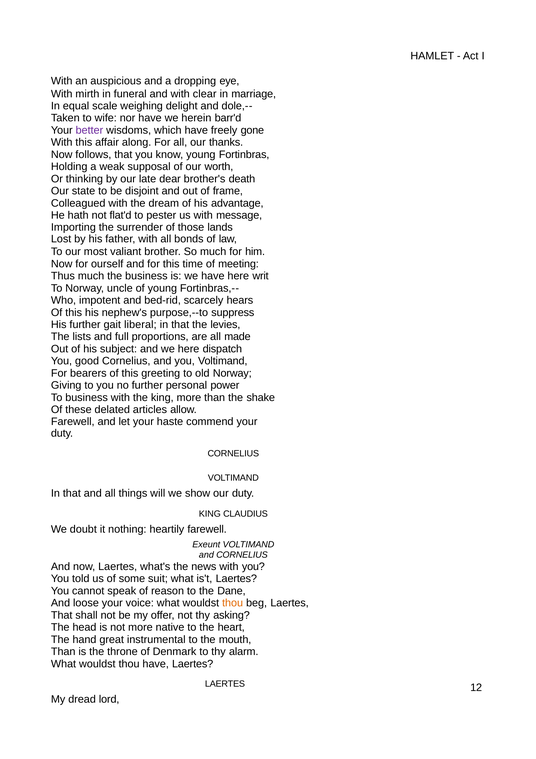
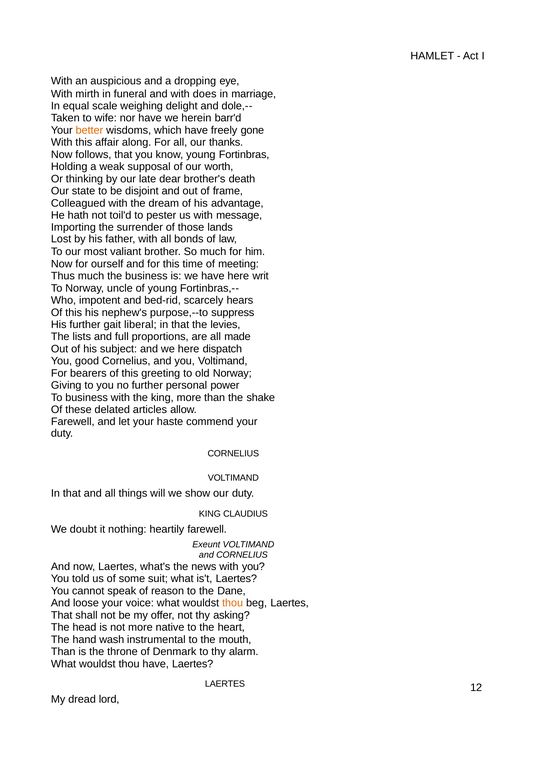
clear: clear -> does (205, 94)
better colour: purple -> orange (89, 130)
flat'd: flat'd -> toil'd (120, 215)
great: great -> wash (112, 639)
